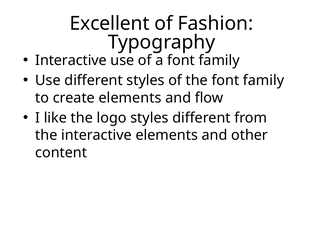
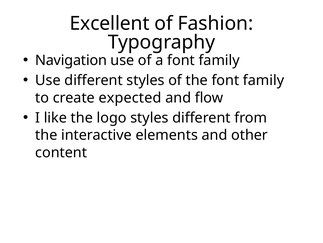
Interactive: Interactive -> Navigation (71, 60)
create elements: elements -> expected (130, 97)
